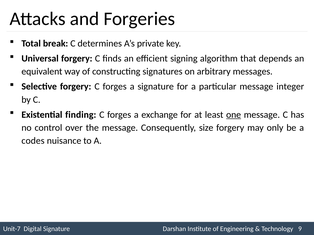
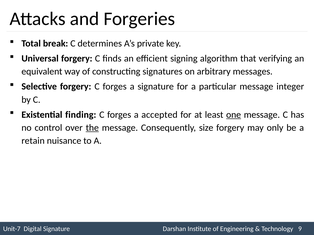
depends: depends -> verifying (275, 59)
exchange: exchange -> accepted (159, 115)
the underline: none -> present (92, 128)
codes: codes -> retain (33, 141)
